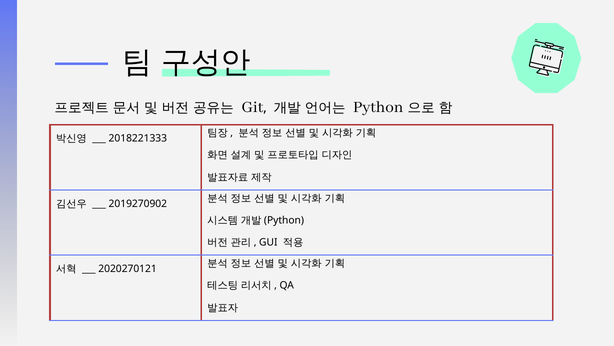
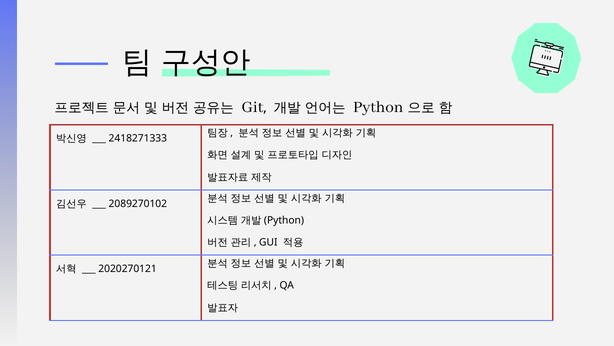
2018221333: 2018221333 -> 2418271333 (138, 138)
2019270902: 2019270902 -> 2089270102 (138, 203)
